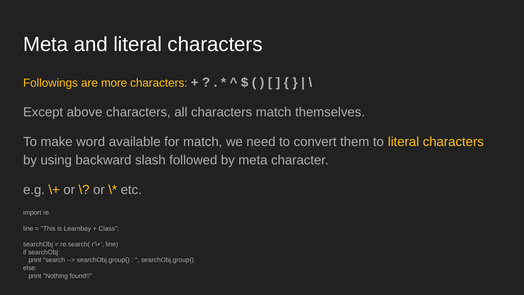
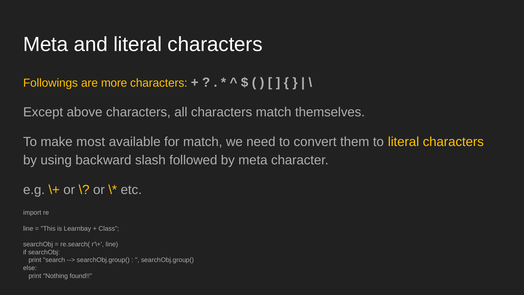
word: word -> most (91, 142)
